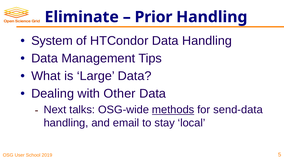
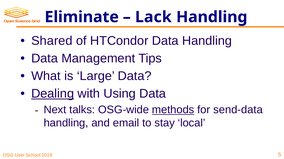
Prior: Prior -> Lack (153, 17)
System: System -> Shared (52, 41)
Dealing underline: none -> present (53, 94)
Other: Other -> Using (120, 94)
